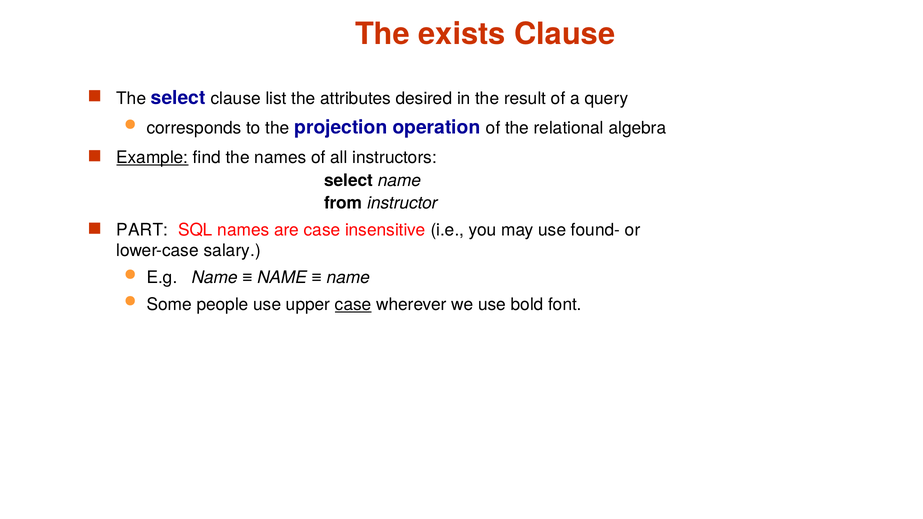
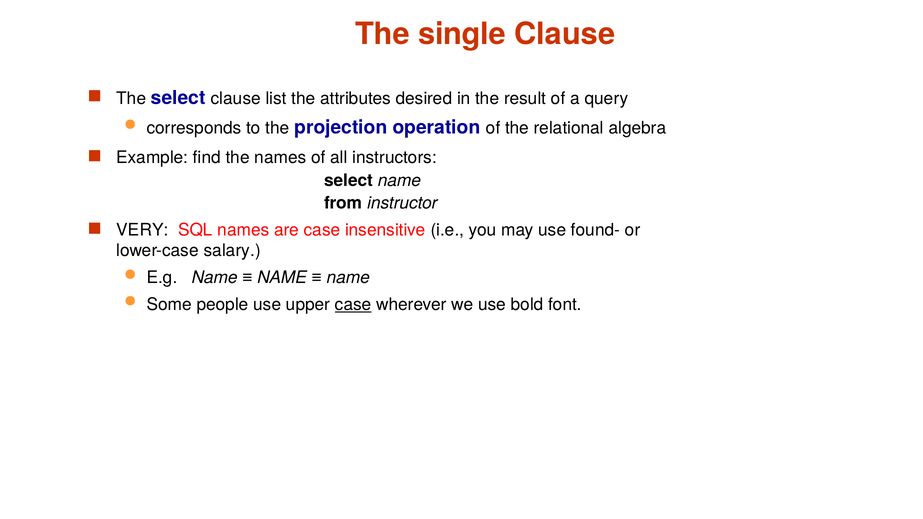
exists: exists -> single (462, 34)
Example underline: present -> none (152, 158)
PART: PART -> VERY (142, 230)
